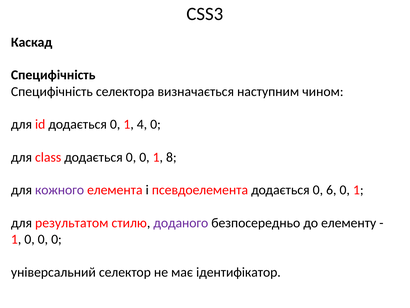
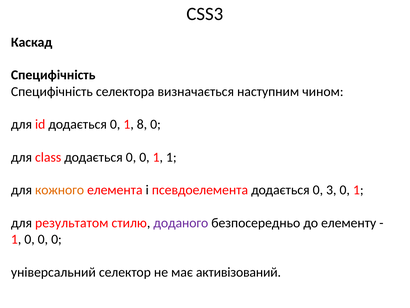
4: 4 -> 8 (142, 124)
1 8: 8 -> 1 (171, 157)
кожного colour: purple -> orange (60, 190)
6: 6 -> 3 (331, 190)
ідентифікатор: ідентифікатор -> активізований (238, 272)
